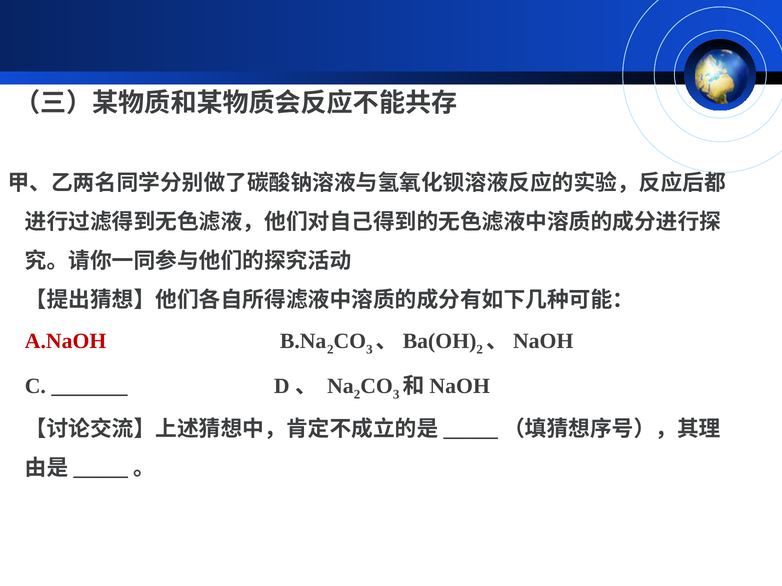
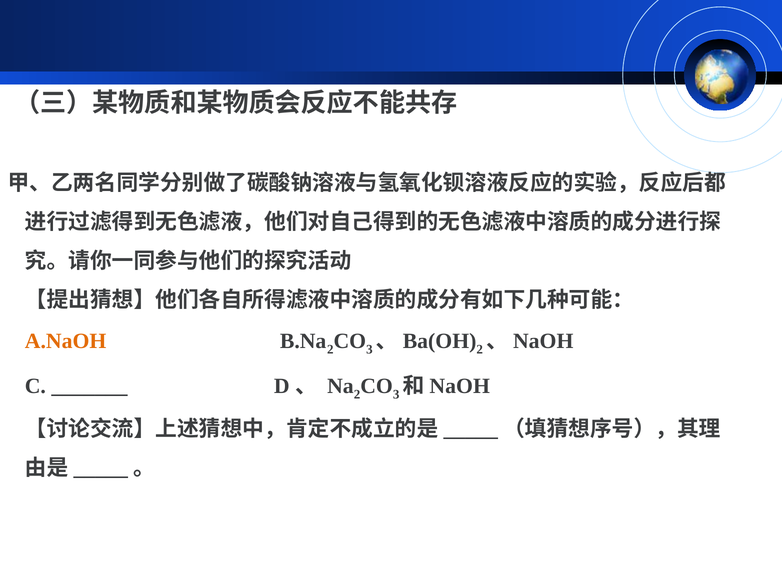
A.NaOH colour: red -> orange (66, 341)
